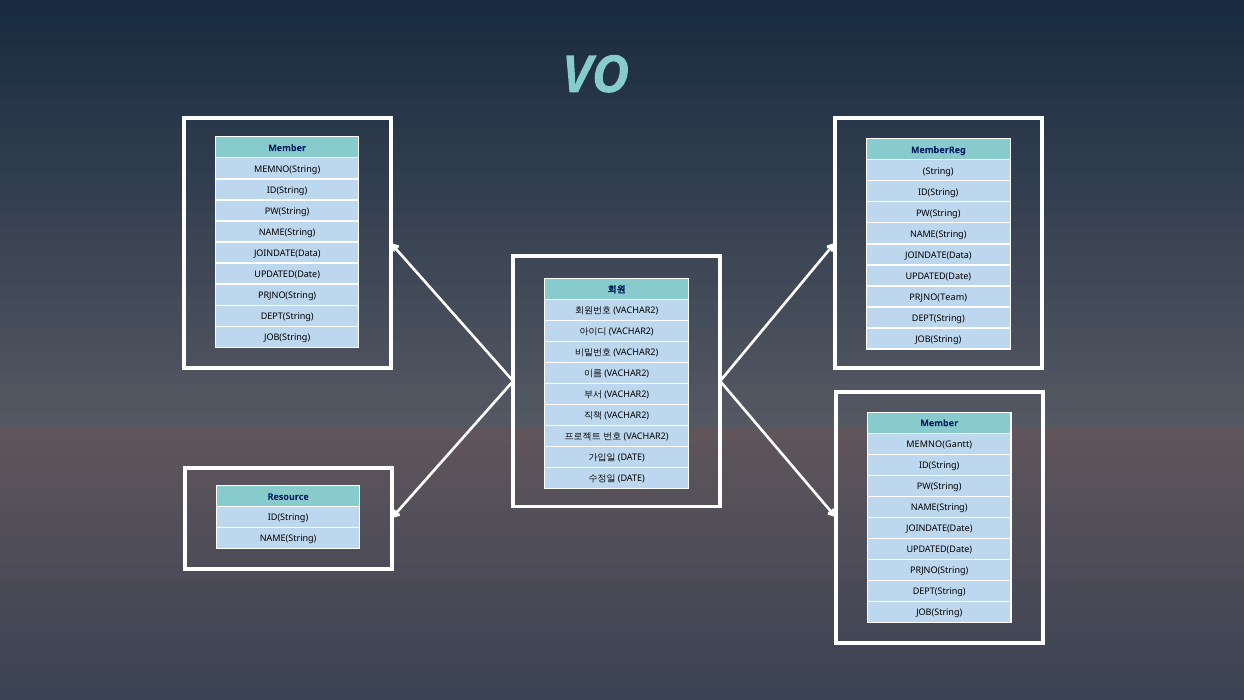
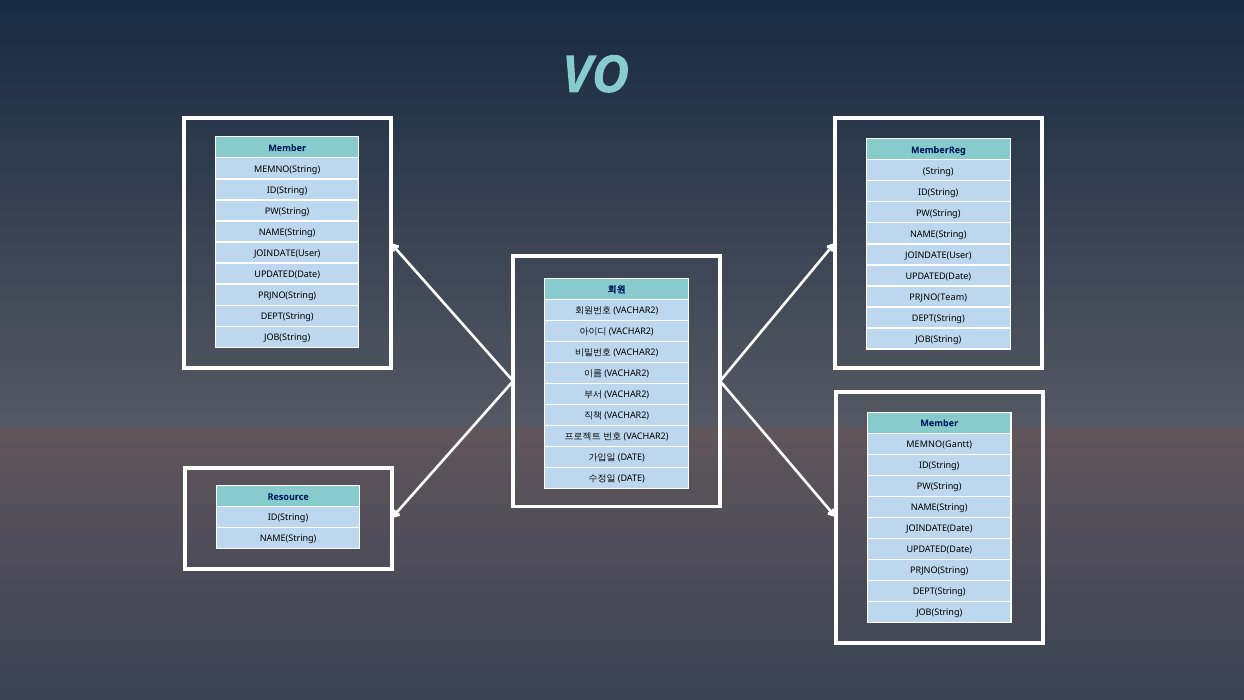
JOINDATE(Data: JOINDATE(Data -> JOINDATE(User (287, 253)
JOINDATE(Data: JOINDATE(Data -> JOINDATE(User (938, 255)
